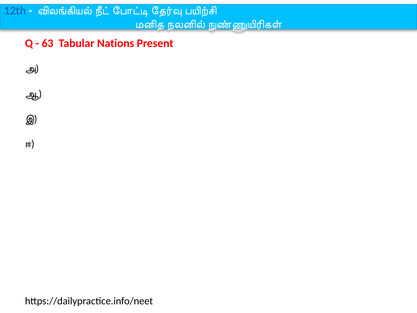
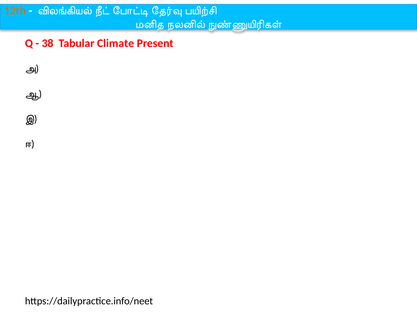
12th colour: blue -> orange (15, 11)
63: 63 -> 38 (48, 43)
Nations: Nations -> Climate (116, 43)
